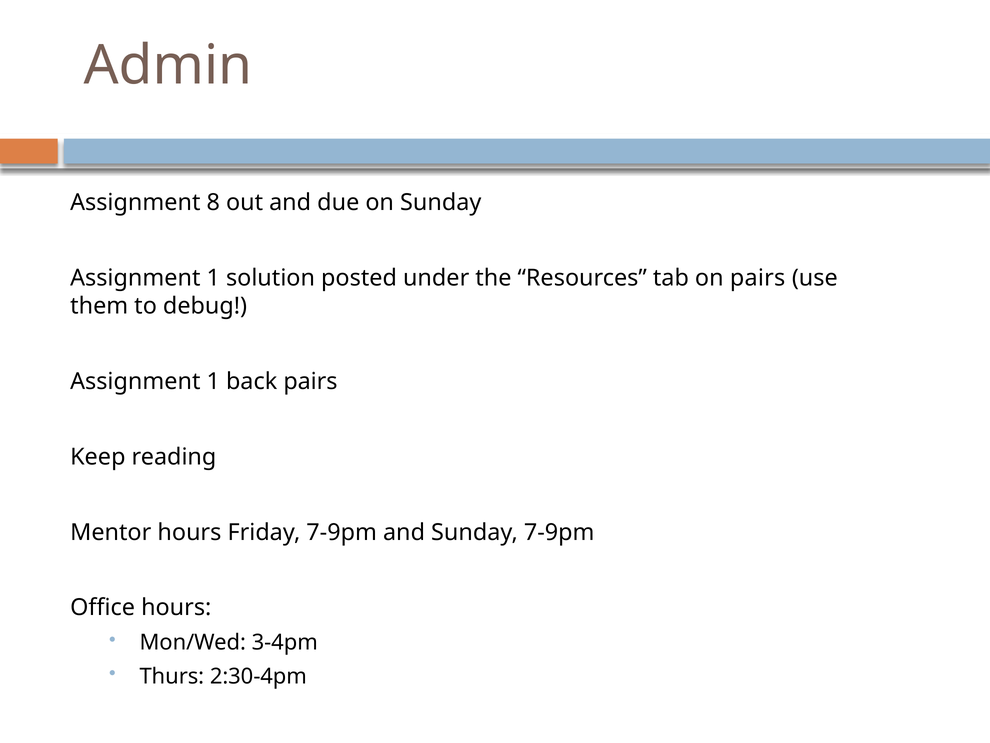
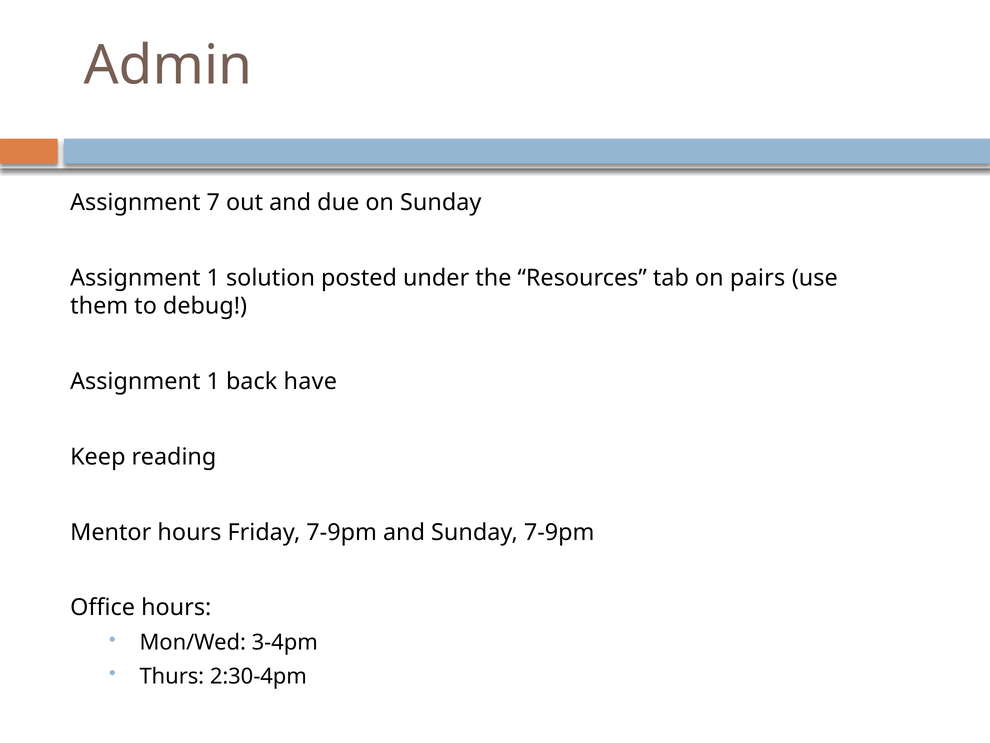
8: 8 -> 7 (213, 202)
back pairs: pairs -> have (310, 381)
